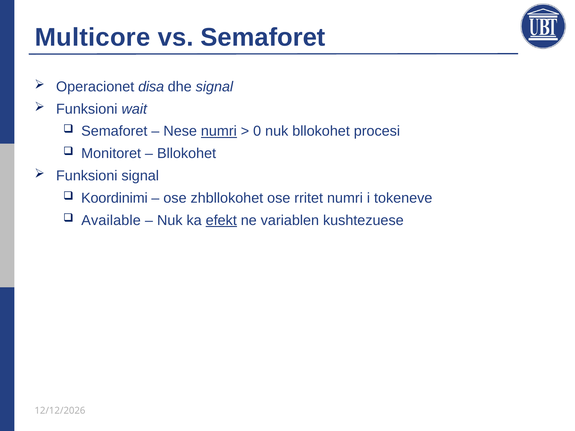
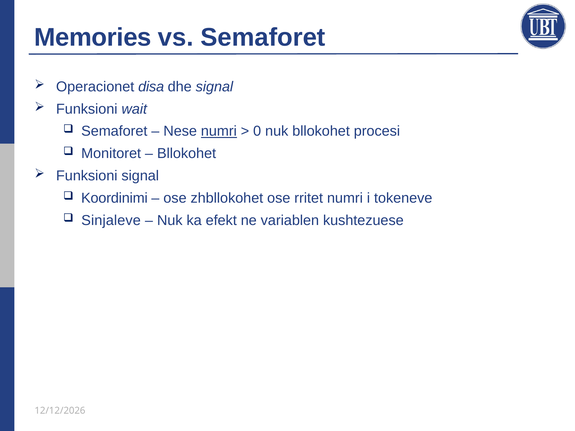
Multicore: Multicore -> Memories (93, 37)
Available: Available -> Sinjaleve (111, 220)
efekt underline: present -> none (221, 220)
